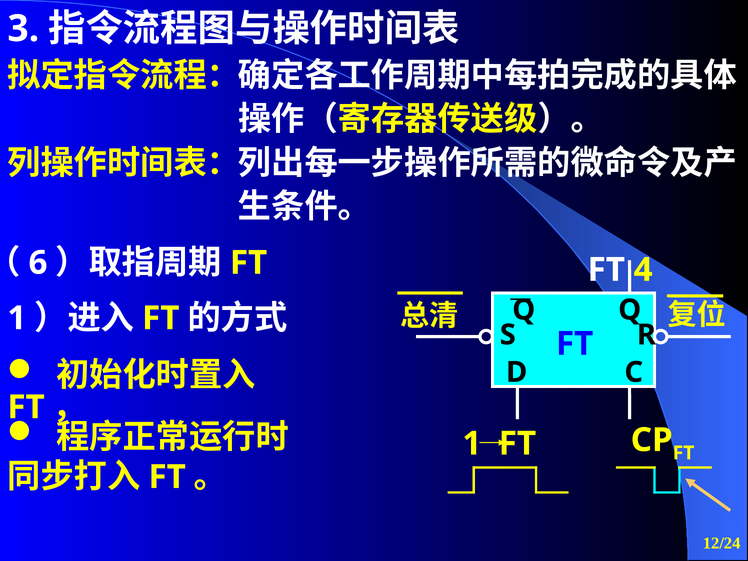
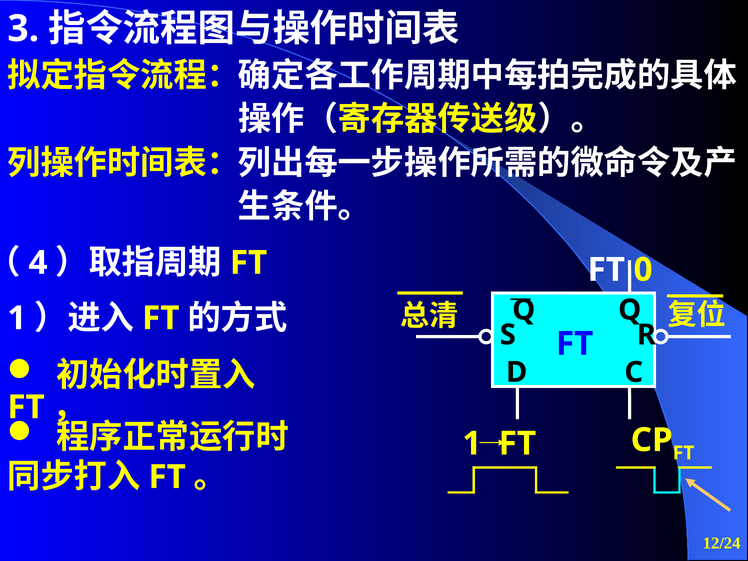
6: 6 -> 4 (38, 263)
4: 4 -> 0 (643, 270)
